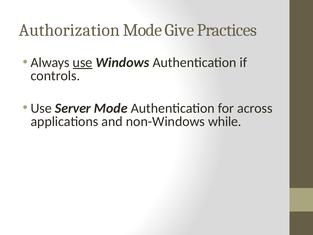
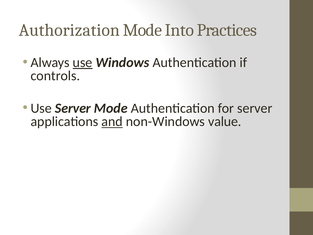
Give: Give -> Into (179, 30)
for across: across -> server (255, 108)
and underline: none -> present (112, 121)
while: while -> value (225, 121)
